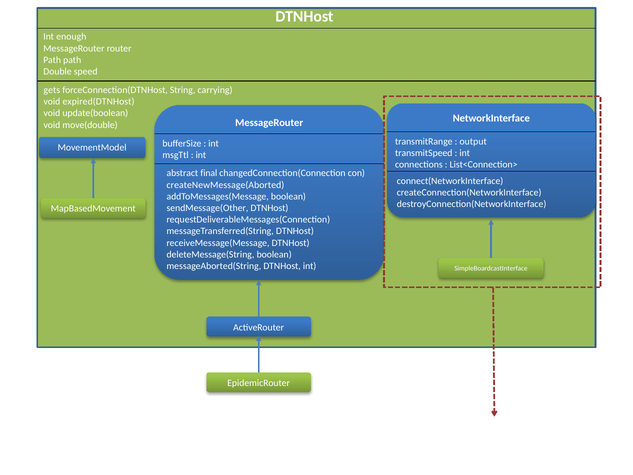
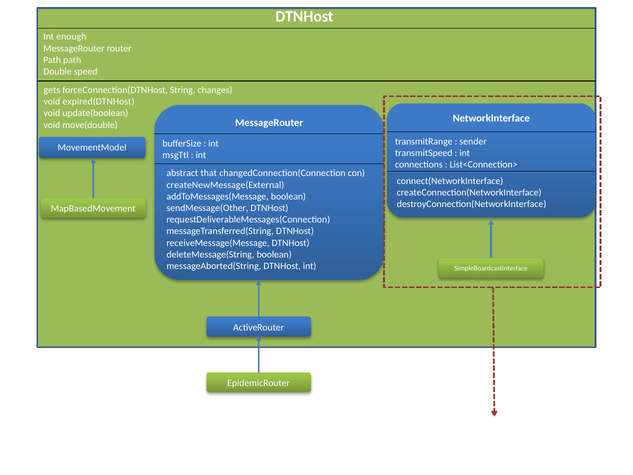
carrying: carrying -> changes (215, 90)
output: output -> sender (473, 141)
final: final -> that (209, 173)
createNewMessage(Aborted: createNewMessage(Aborted -> createNewMessage(External (225, 185)
